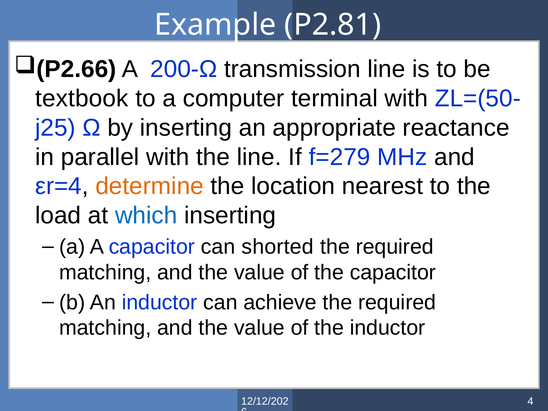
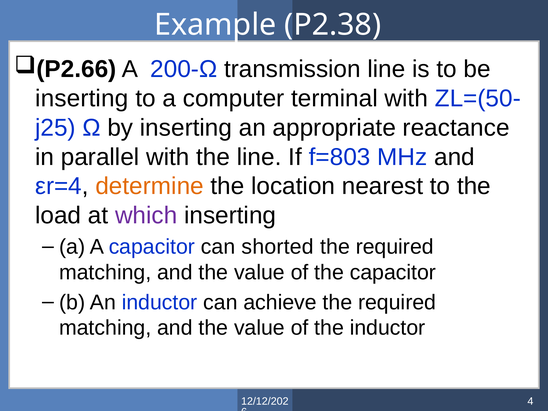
P2.81: P2.81 -> P2.38 (333, 25)
textbook: textbook -> inserting (82, 99)
f=279: f=279 -> f=803 (340, 157)
which colour: blue -> purple (146, 215)
